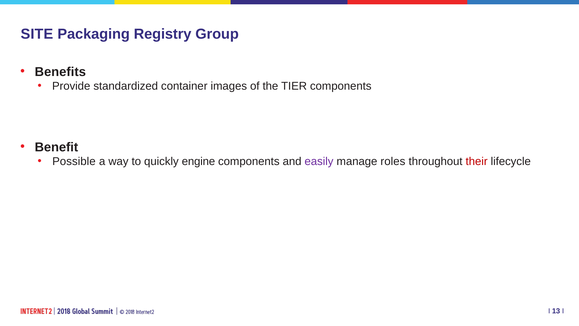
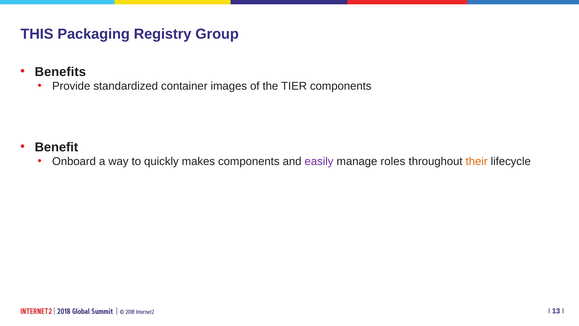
SITE: SITE -> THIS (37, 34)
Possible: Possible -> Onboard (74, 161)
engine: engine -> makes (198, 161)
their colour: red -> orange (477, 161)
